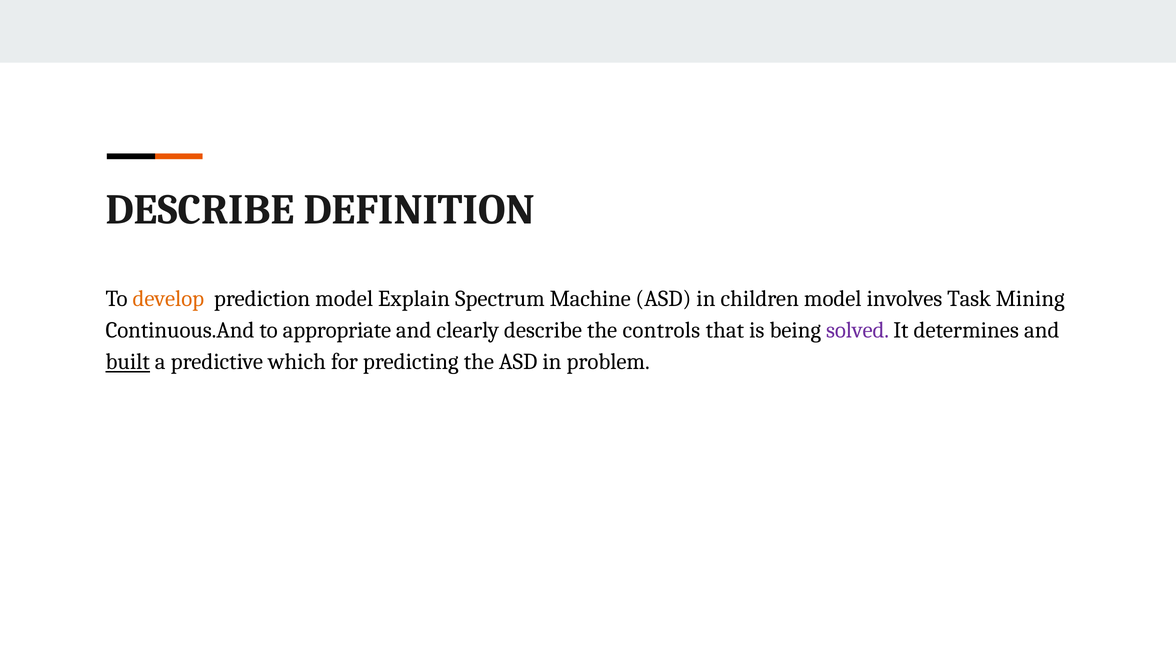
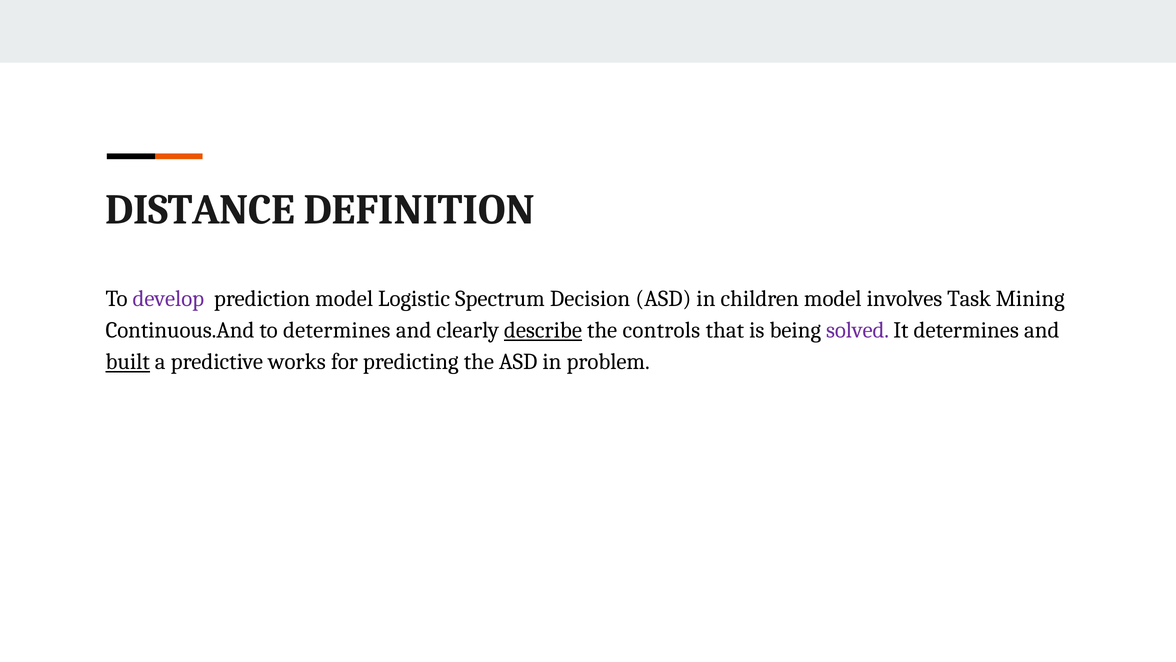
DESCRIBE: DESCRIBE -> DISTANCE (200, 210)
develop colour: orange -> purple (168, 298)
Explain: Explain -> Logistic (414, 298)
Machine: Machine -> Decision (590, 298)
to appropriate: appropriate -> determines (337, 330)
describe underline: none -> present (543, 330)
which: which -> works (297, 362)
